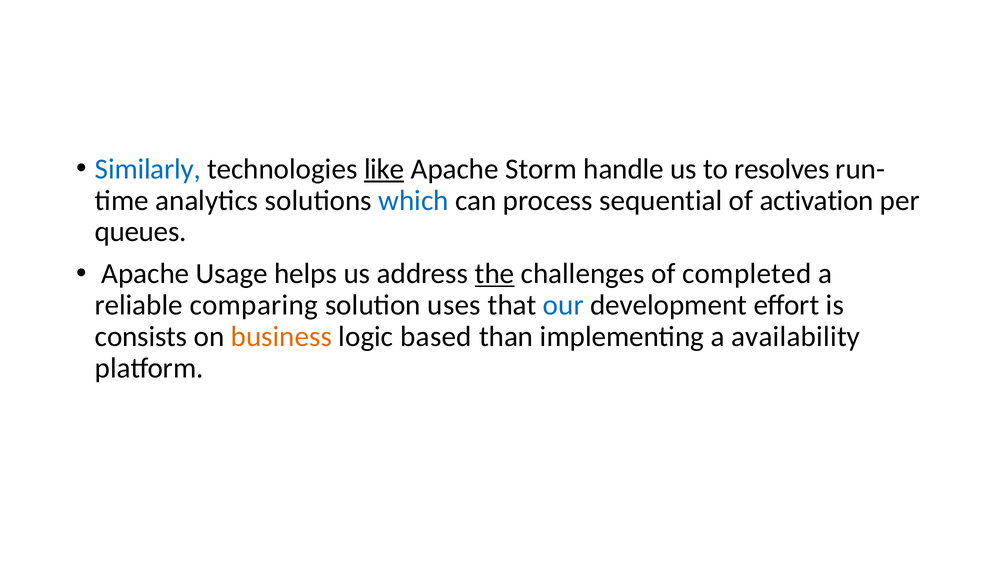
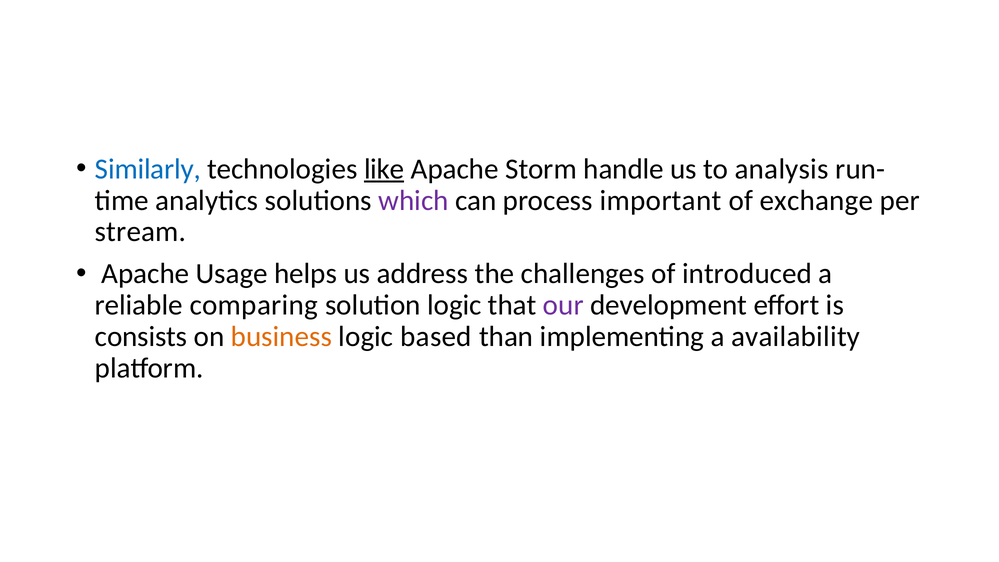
resolves: resolves -> analysis (782, 169)
which colour: blue -> purple (414, 200)
sequential: sequential -> important (661, 200)
activation: activation -> exchange (816, 200)
queues: queues -> stream (140, 232)
the underline: present -> none (495, 274)
completed: completed -> introduced (747, 274)
solution uses: uses -> logic (454, 305)
our colour: blue -> purple (563, 305)
